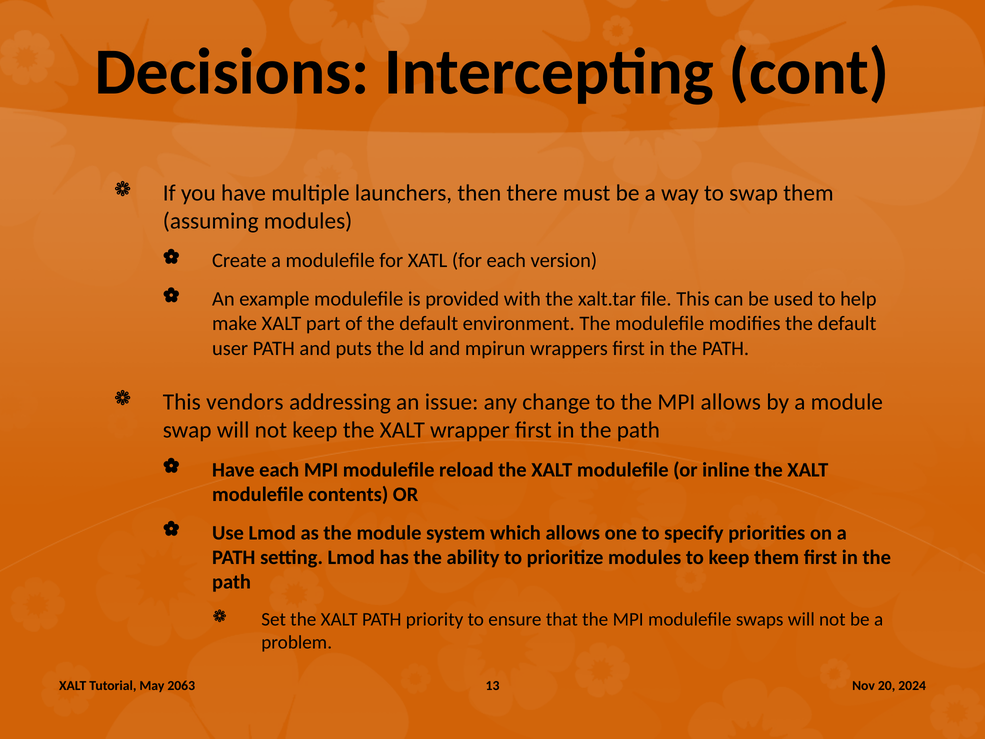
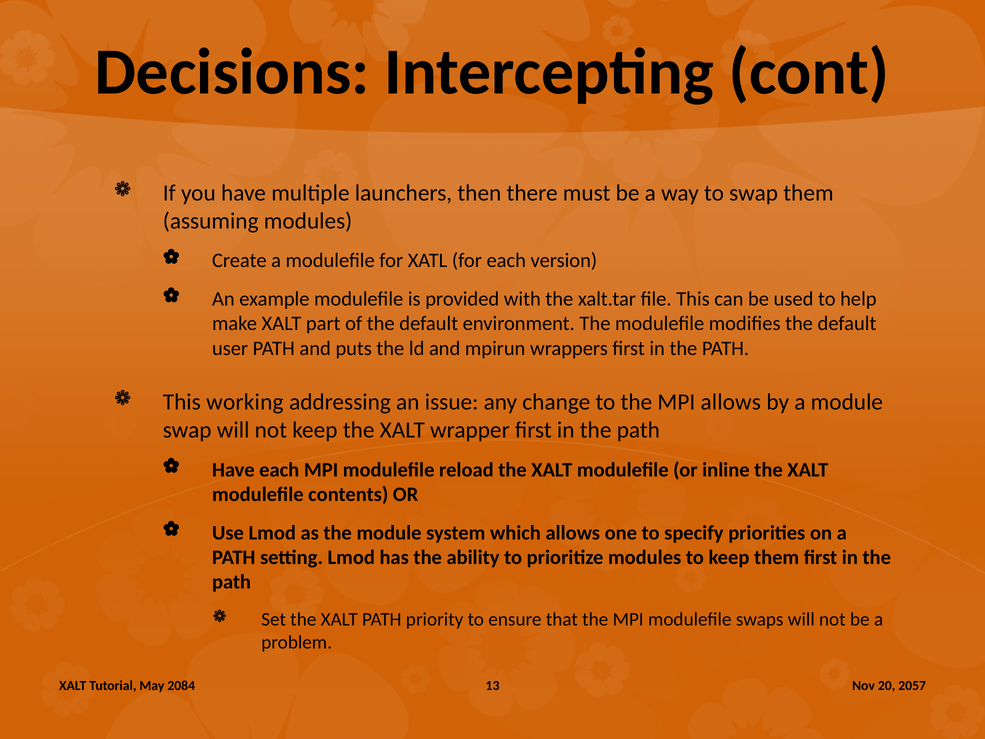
vendors: vendors -> working (245, 402)
2063: 2063 -> 2084 (181, 685)
2024: 2024 -> 2057 (912, 685)
